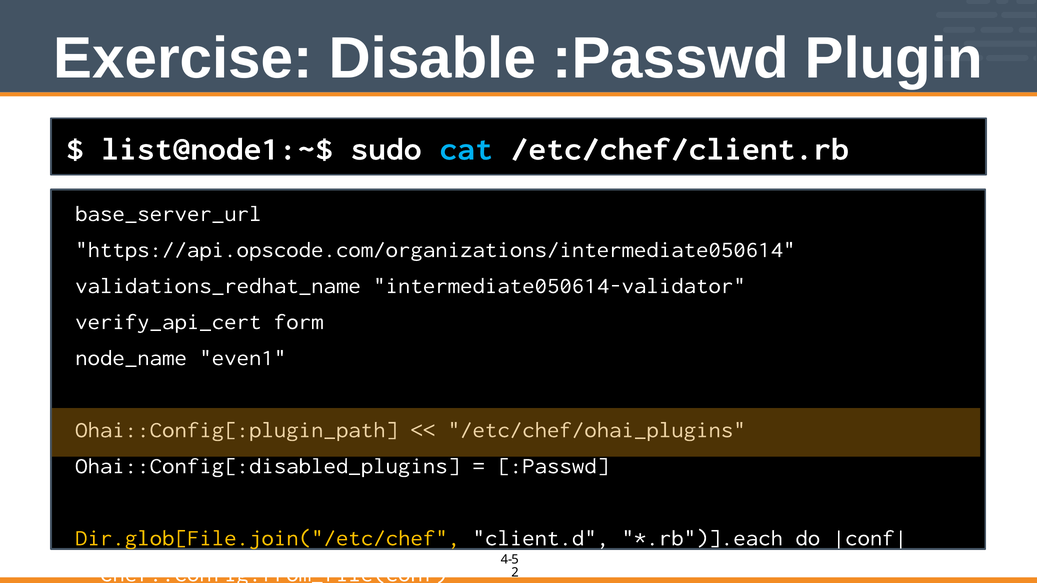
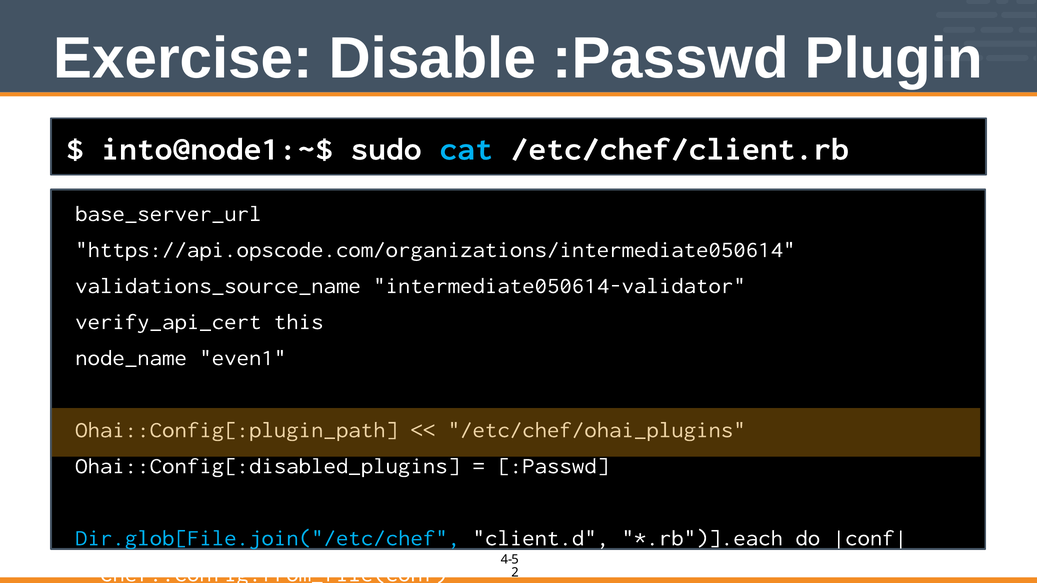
list@node1:~$: list@node1:~$ -> into@node1:~$ (217, 149)
validations_redhat_name: validations_redhat_name -> validations_source_name (218, 286)
form: form -> this (299, 322)
Dir.glob[File.join("/etc/chef colour: yellow -> light blue (268, 538)
